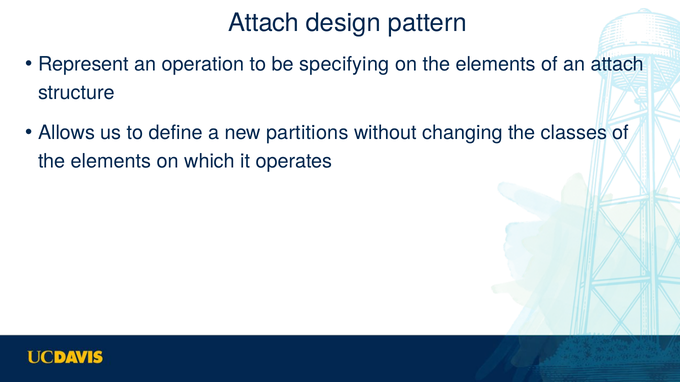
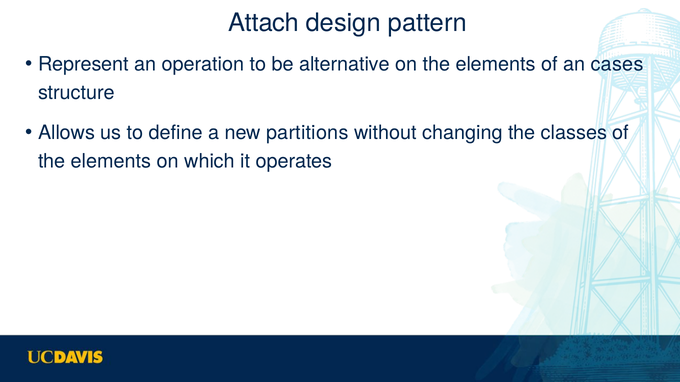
specifying: specifying -> alternative (345, 64)
an attach: attach -> cases (617, 64)
